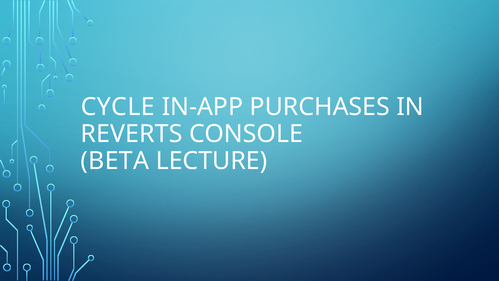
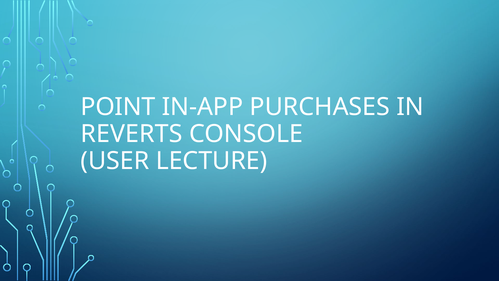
CYCLE: CYCLE -> POINT (118, 107)
BETA: BETA -> USER (115, 161)
